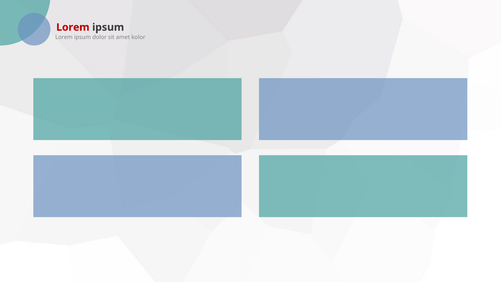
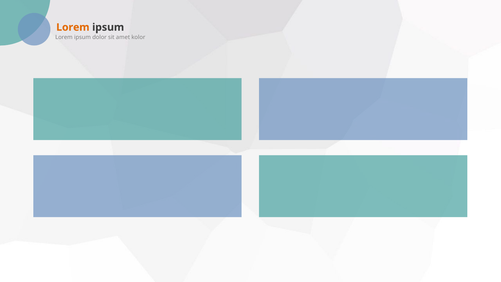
Lorem colour: red -> orange (73, 27)
